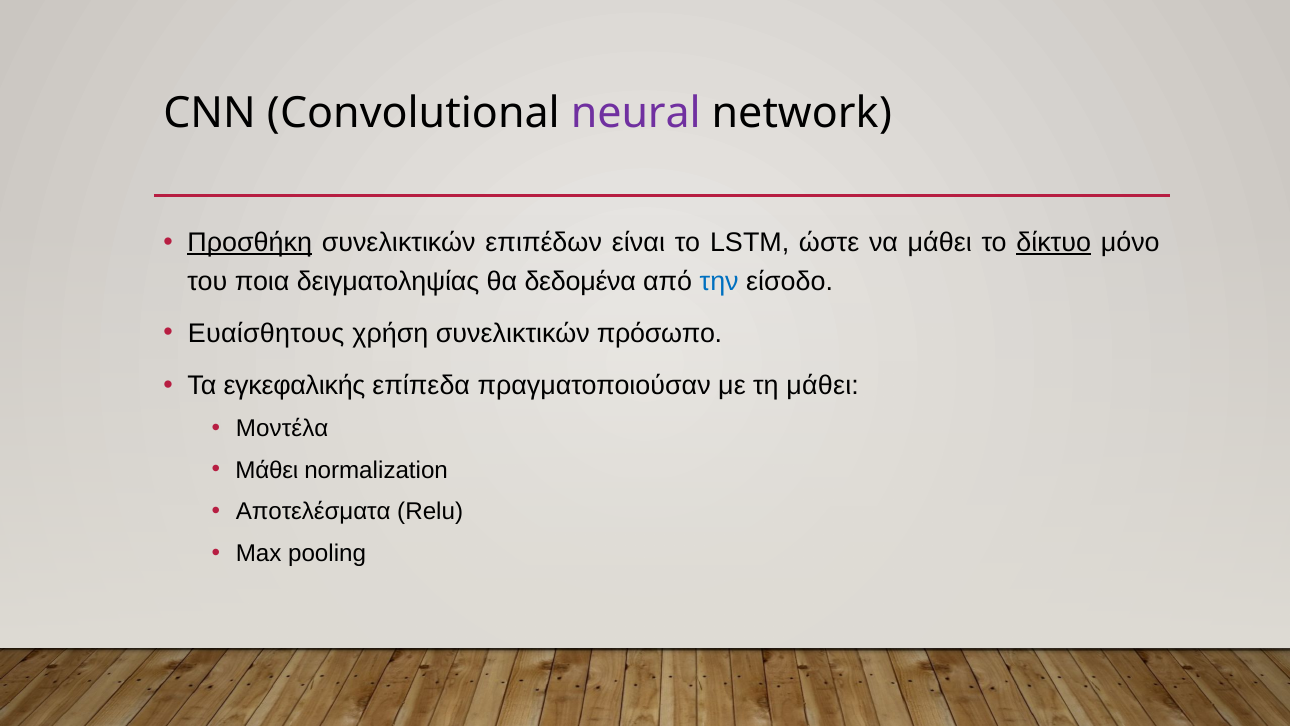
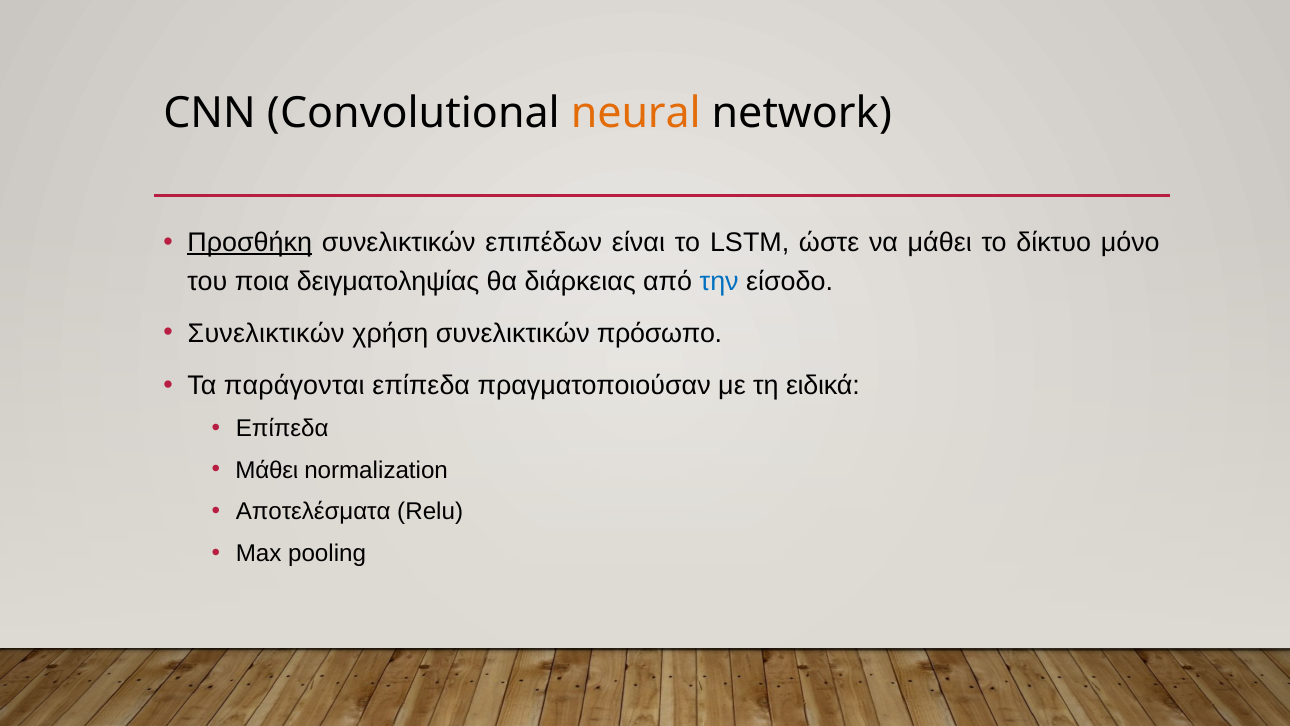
neural colour: purple -> orange (636, 113)
δίκτυο underline: present -> none (1054, 243)
δεδομένα: δεδομένα -> διάρκειας (580, 281)
Ευαίσθητους: Ευαίσθητους -> Συνελικτικών (266, 333)
εγκεφαλικής: εγκεφαλικής -> παράγονται (294, 386)
τη μάθει: μάθει -> ειδικά (823, 386)
Μοντέλα: Μοντέλα -> Επίπεδα (282, 428)
